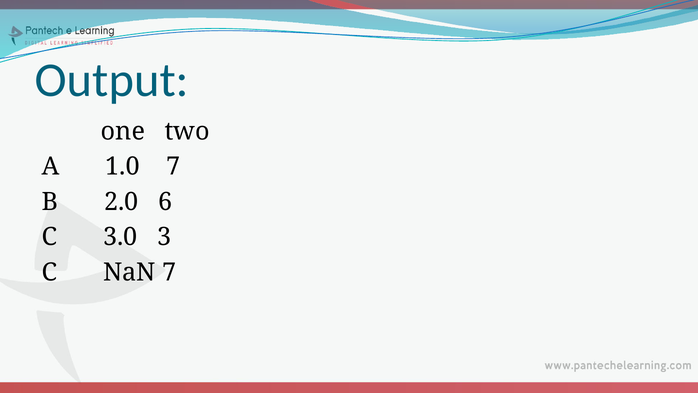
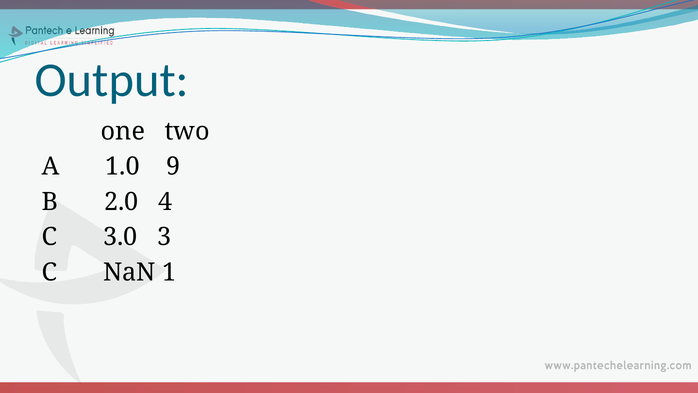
1.0 7: 7 -> 9 (173, 166)
6: 6 -> 4 (165, 202)
NaN 7: 7 -> 1 (169, 272)
